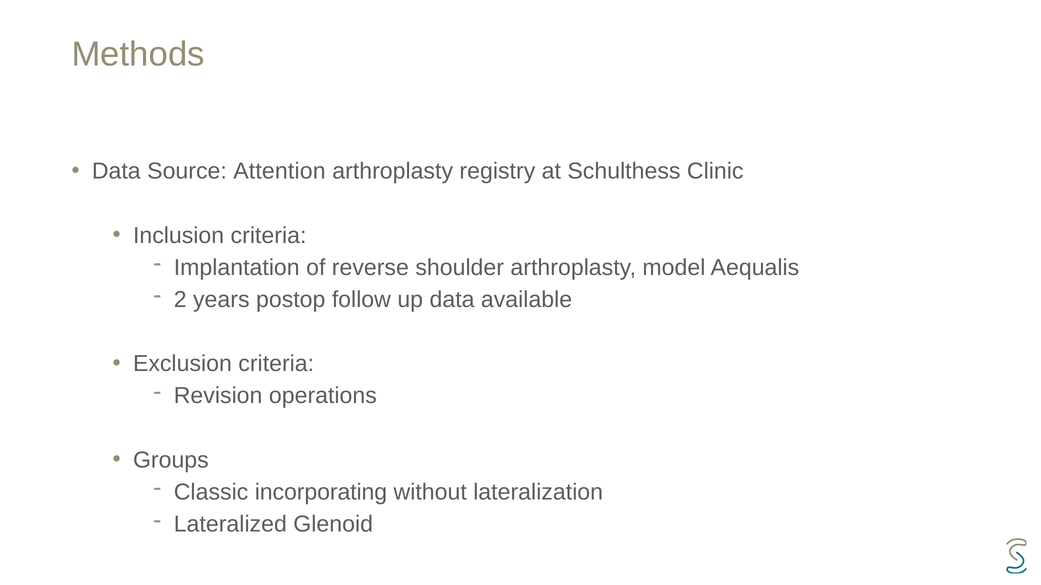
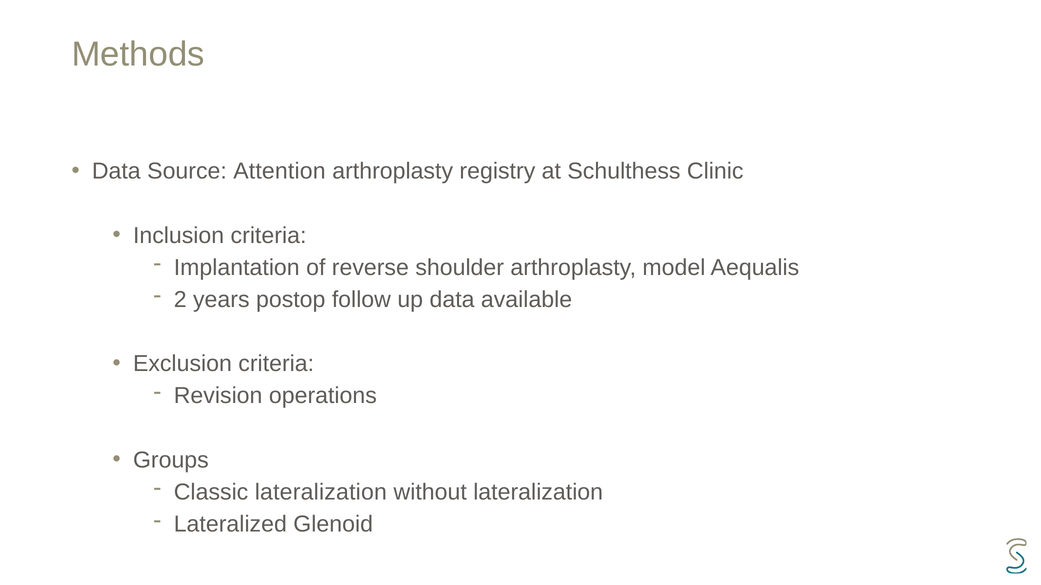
Classic incorporating: incorporating -> lateralization (321, 493)
